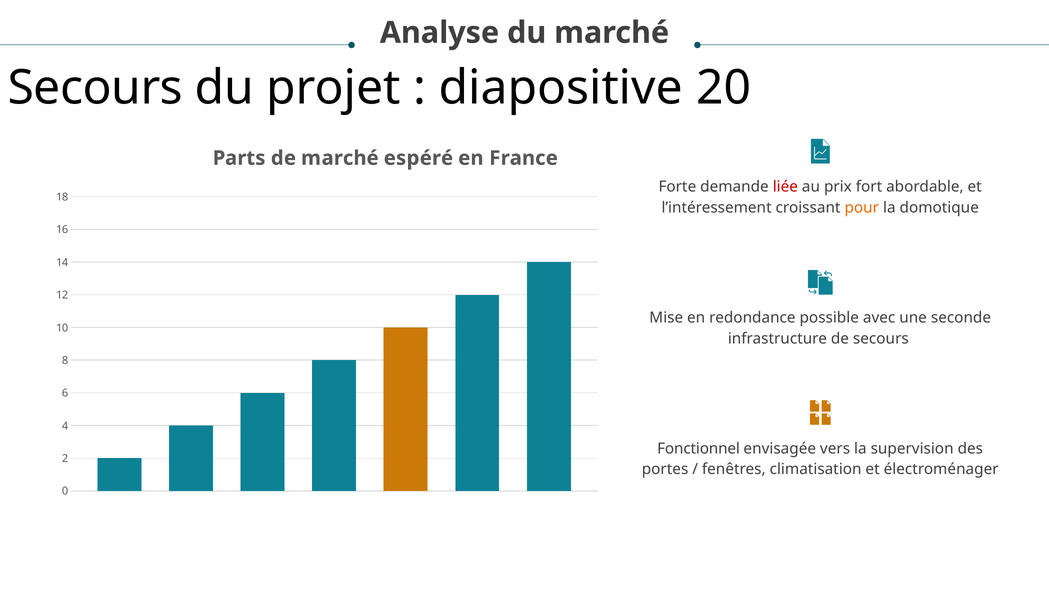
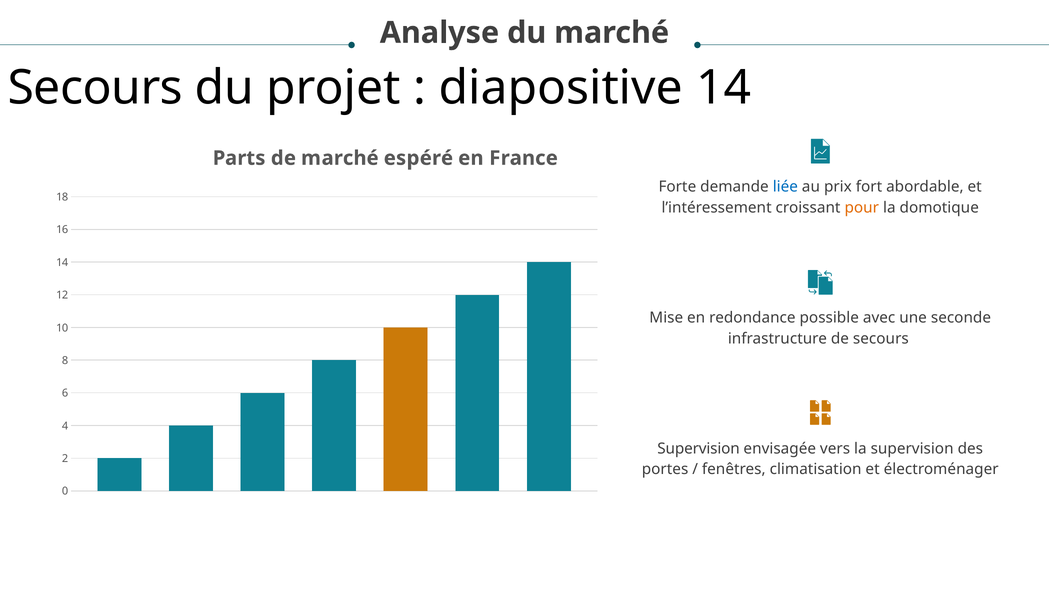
diapositive 20: 20 -> 14 (724, 88)
liée colour: red -> blue (785, 187)
Fonctionnel: Fonctionnel -> Supervision (699, 449)
